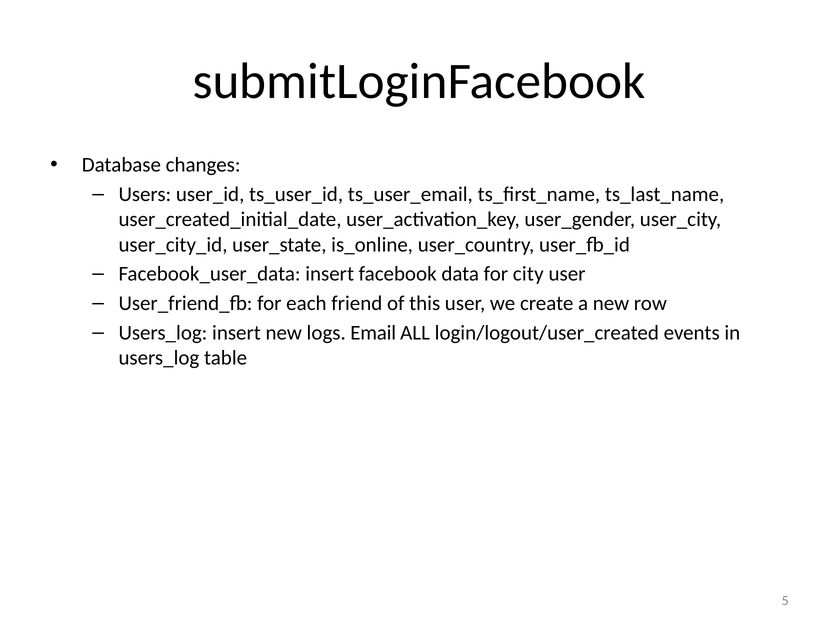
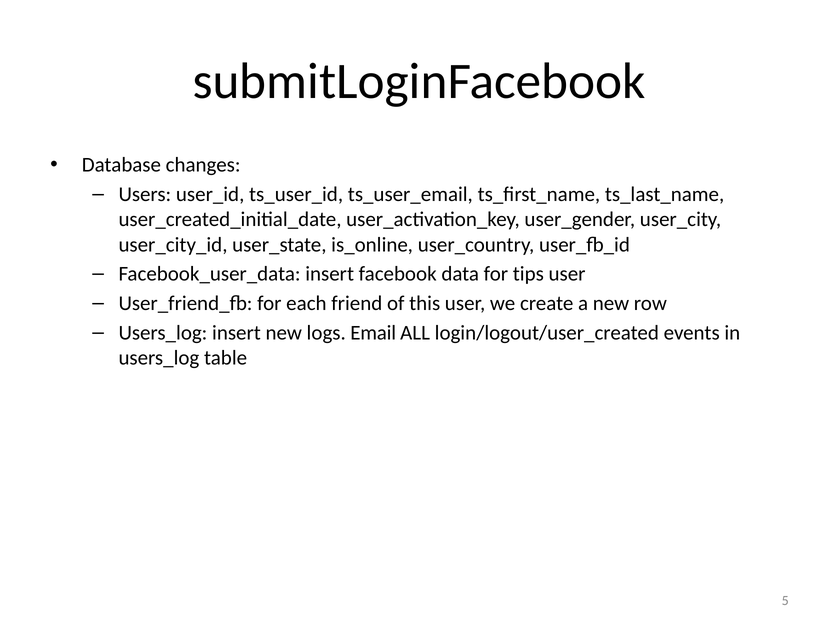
city: city -> tips (528, 274)
